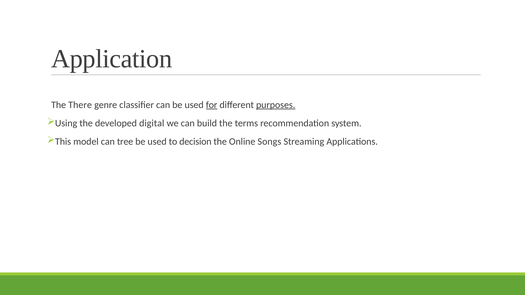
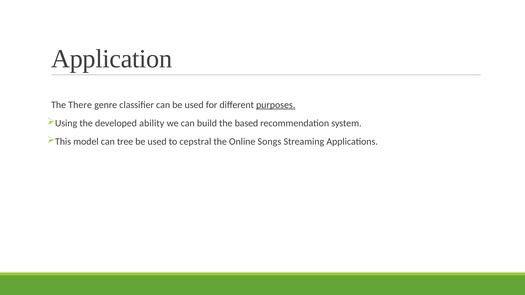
for underline: present -> none (212, 105)
digital: digital -> ability (152, 123)
terms: terms -> based (246, 123)
decision: decision -> cepstral (195, 142)
